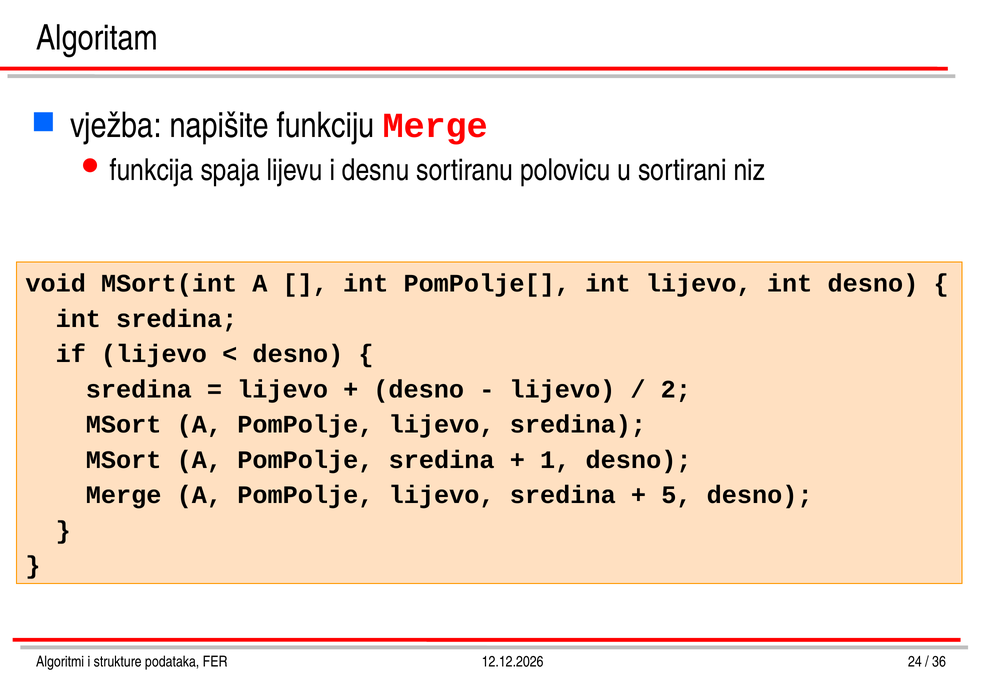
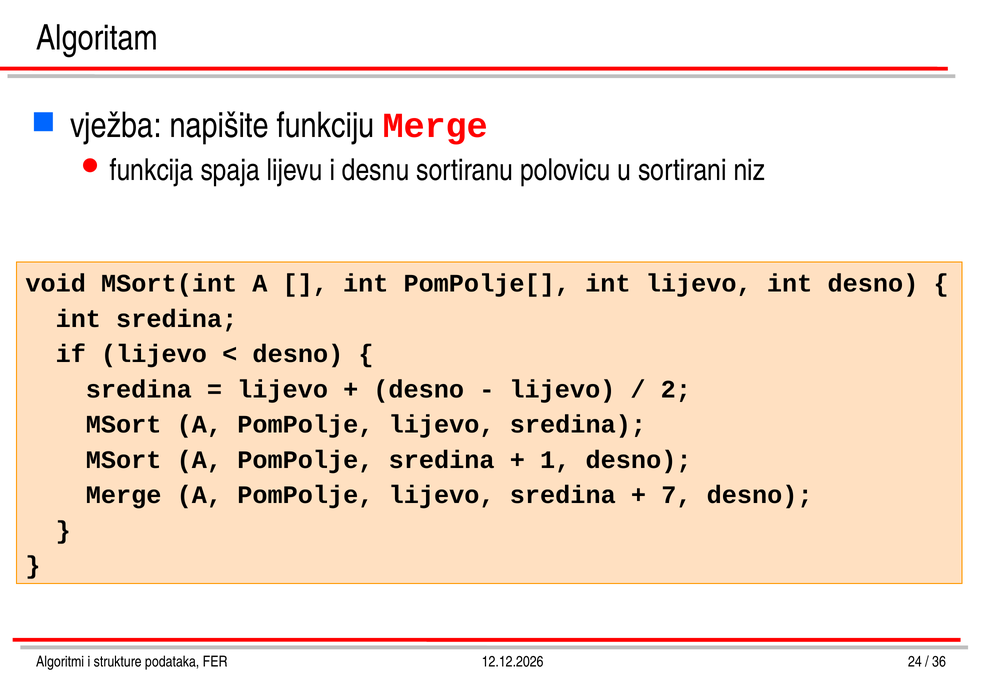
5: 5 -> 7 (676, 495)
